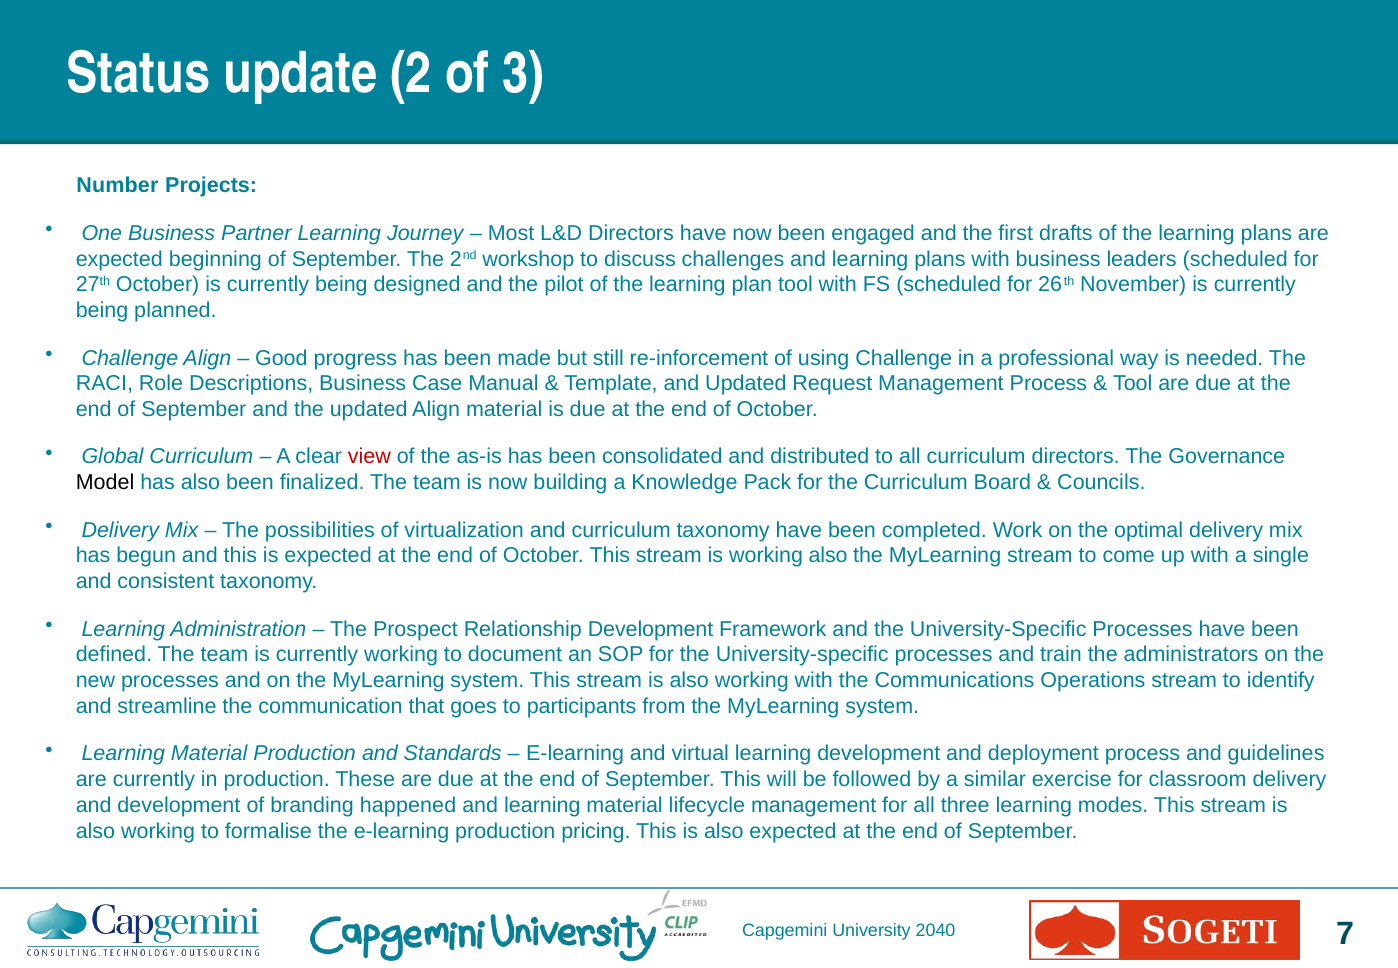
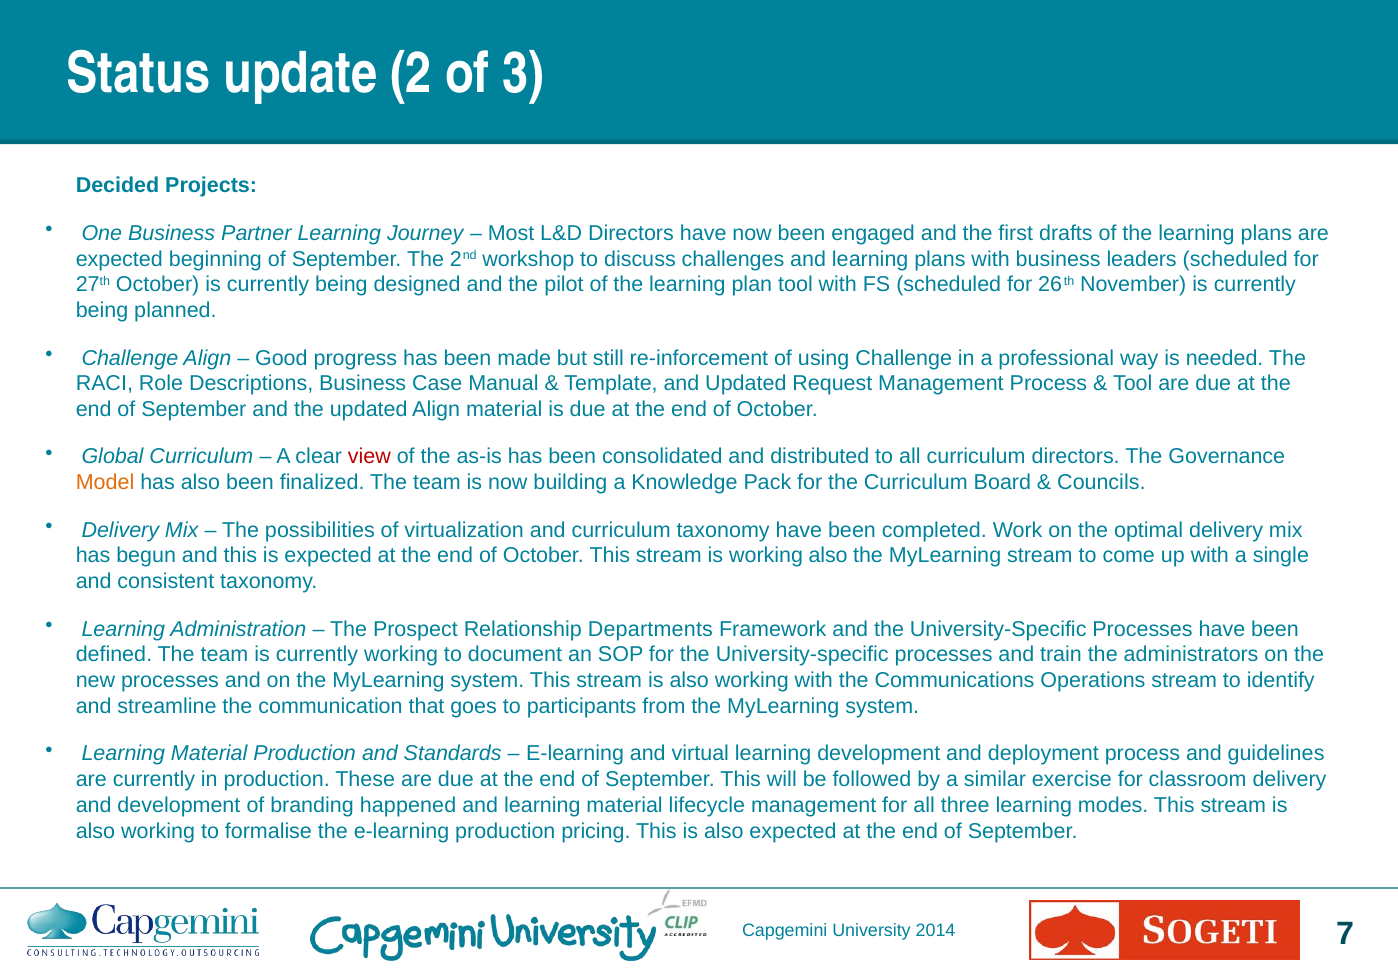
Number: Number -> Decided (118, 186)
Model colour: black -> orange (105, 483)
Relationship Development: Development -> Departments (650, 629)
2040: 2040 -> 2014 (936, 931)
